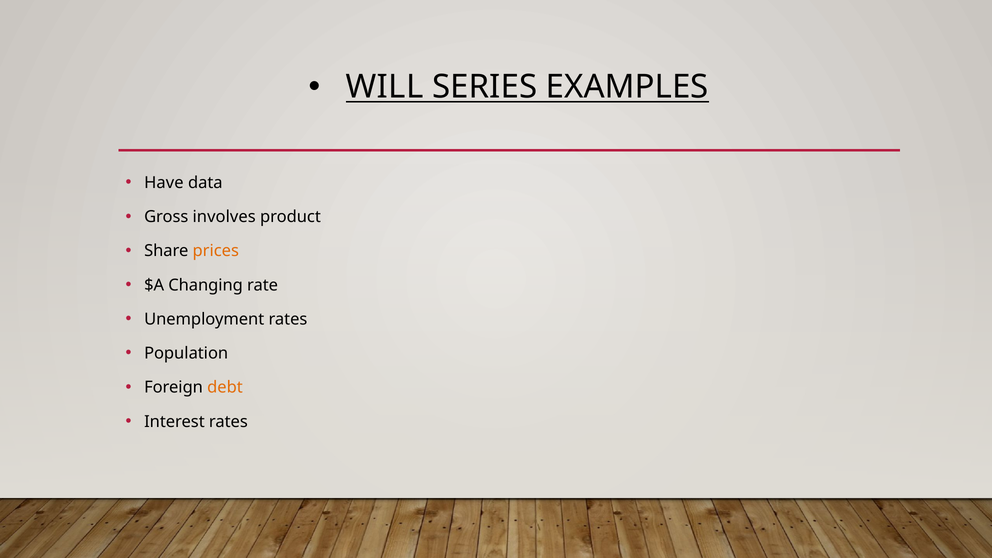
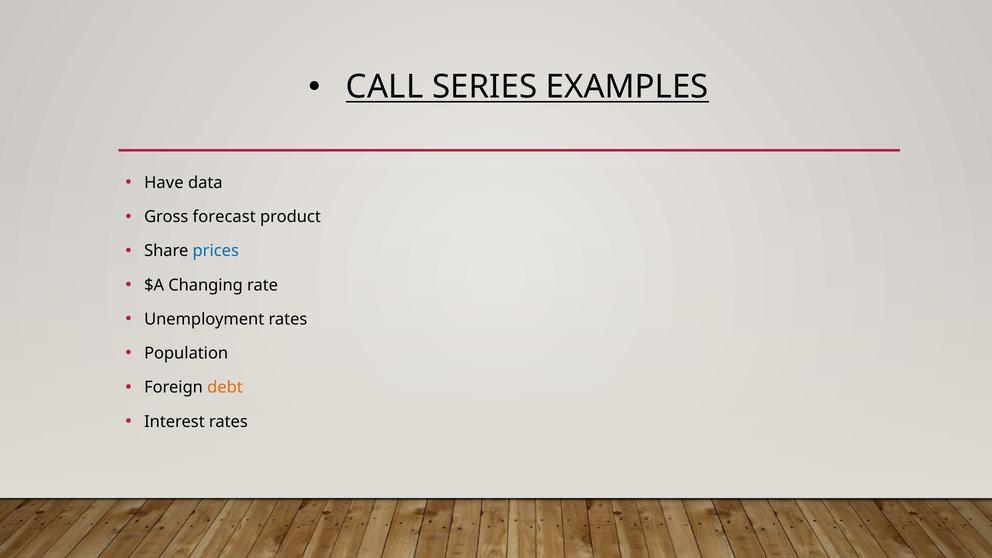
WILL: WILL -> CALL (385, 87)
involves: involves -> forecast (224, 217)
prices colour: orange -> blue (216, 251)
